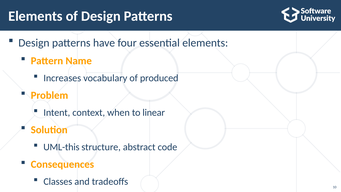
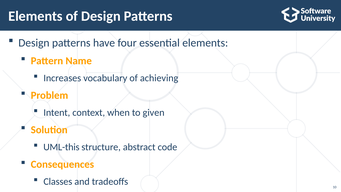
produced: produced -> achieving (159, 78)
linear: linear -> given (154, 112)
